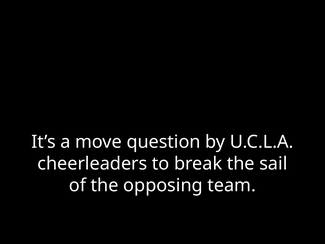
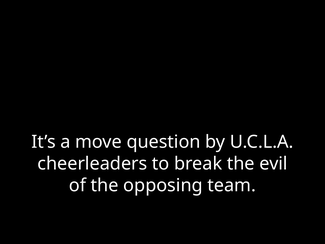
sail: sail -> evil (273, 163)
